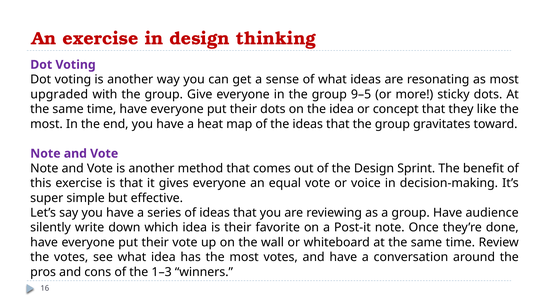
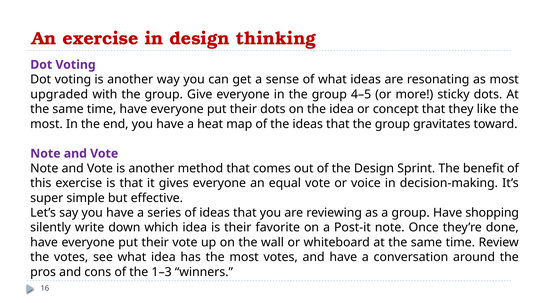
9–5: 9–5 -> 4–5 (361, 94)
audience: audience -> shopping (492, 213)
